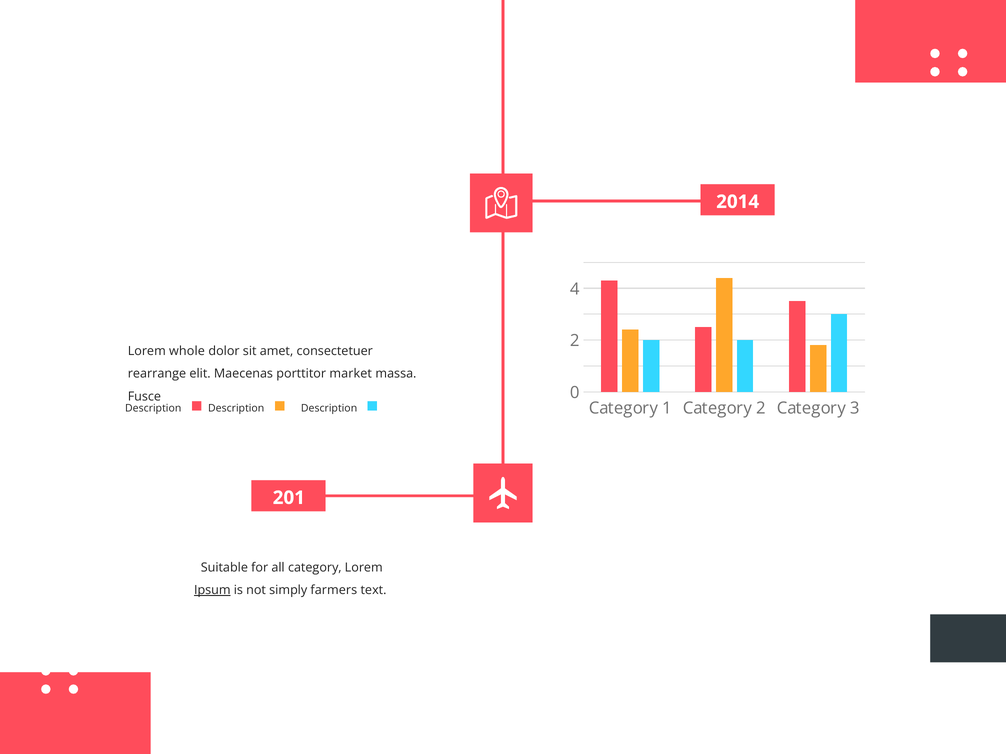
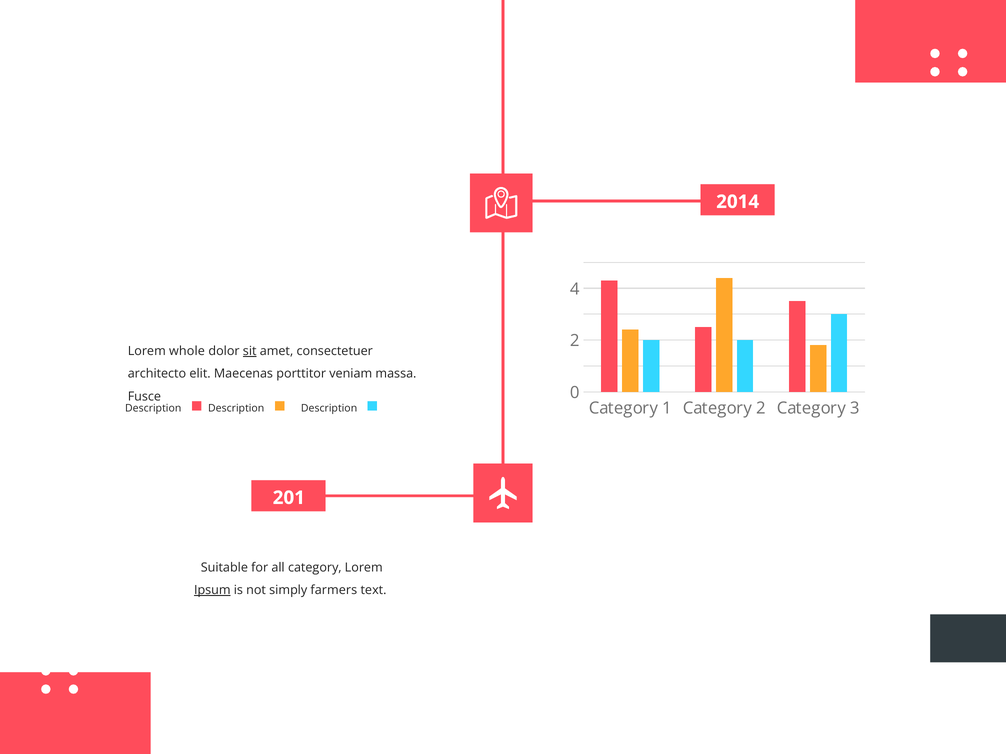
sit underline: none -> present (250, 351)
rearrange: rearrange -> architecto (157, 374)
market: market -> veniam (351, 374)
